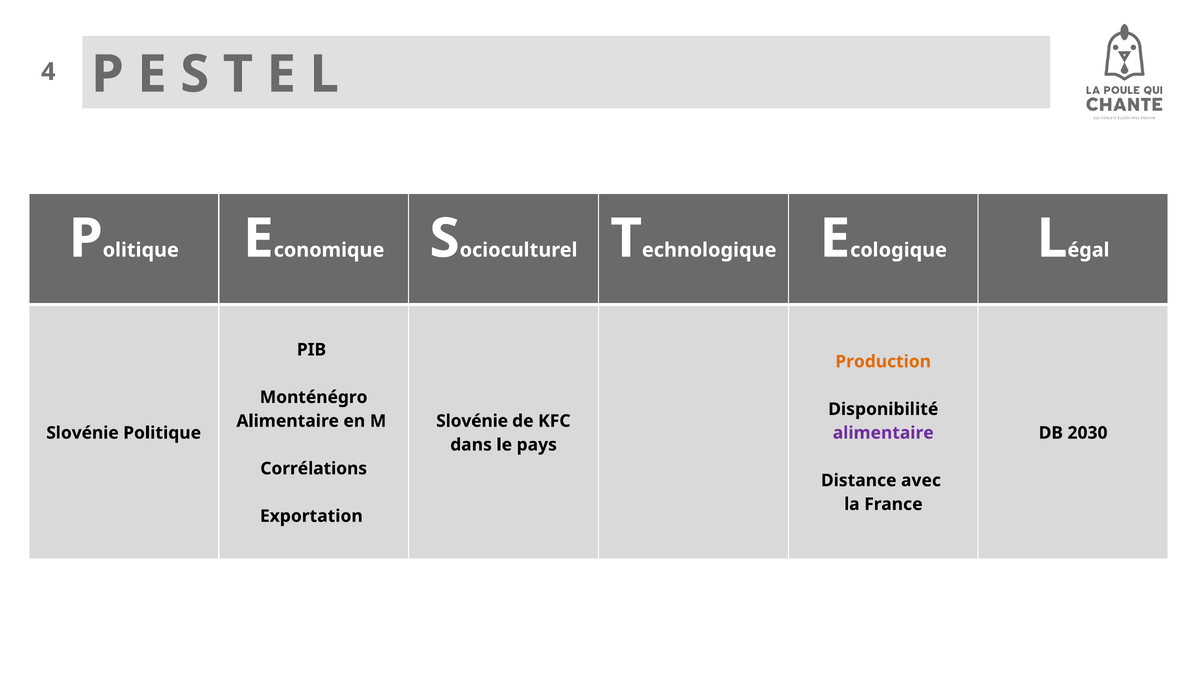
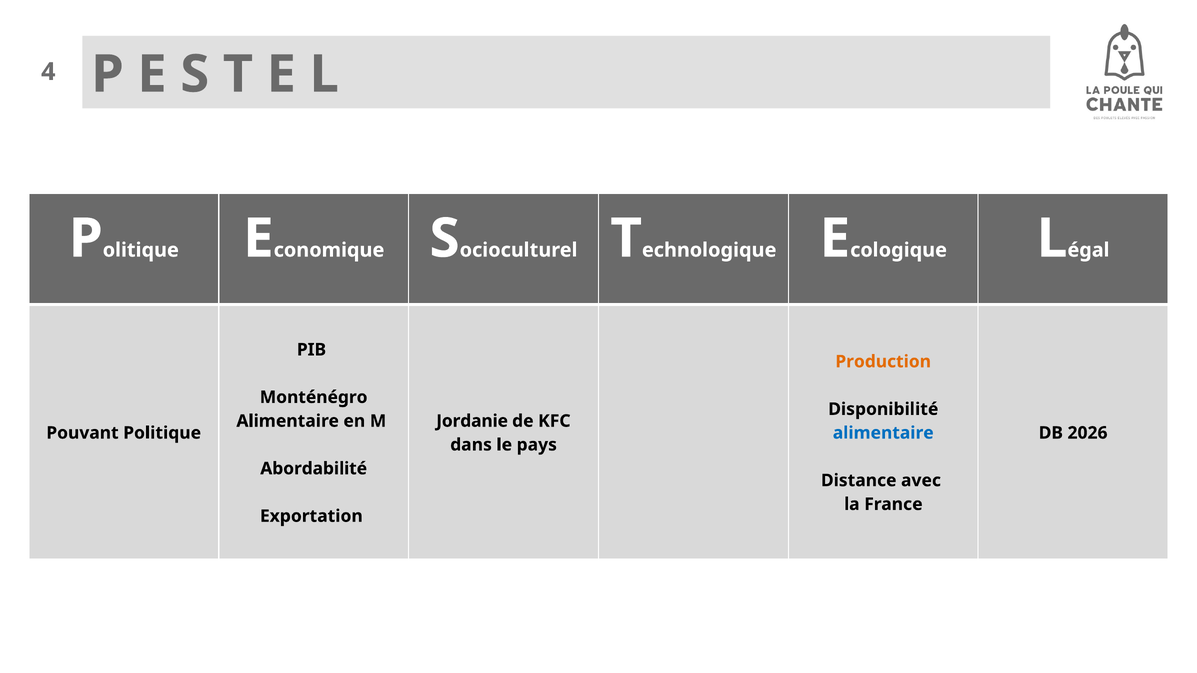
Slovénie: Slovénie -> Jordanie (472, 421)
Slovénie: Slovénie -> Pouvant (82, 433)
alimentaire colour: purple -> blue (883, 433)
2030: 2030 -> 2026 (1088, 433)
Corrélations: Corrélations -> Abordabilité (314, 469)
